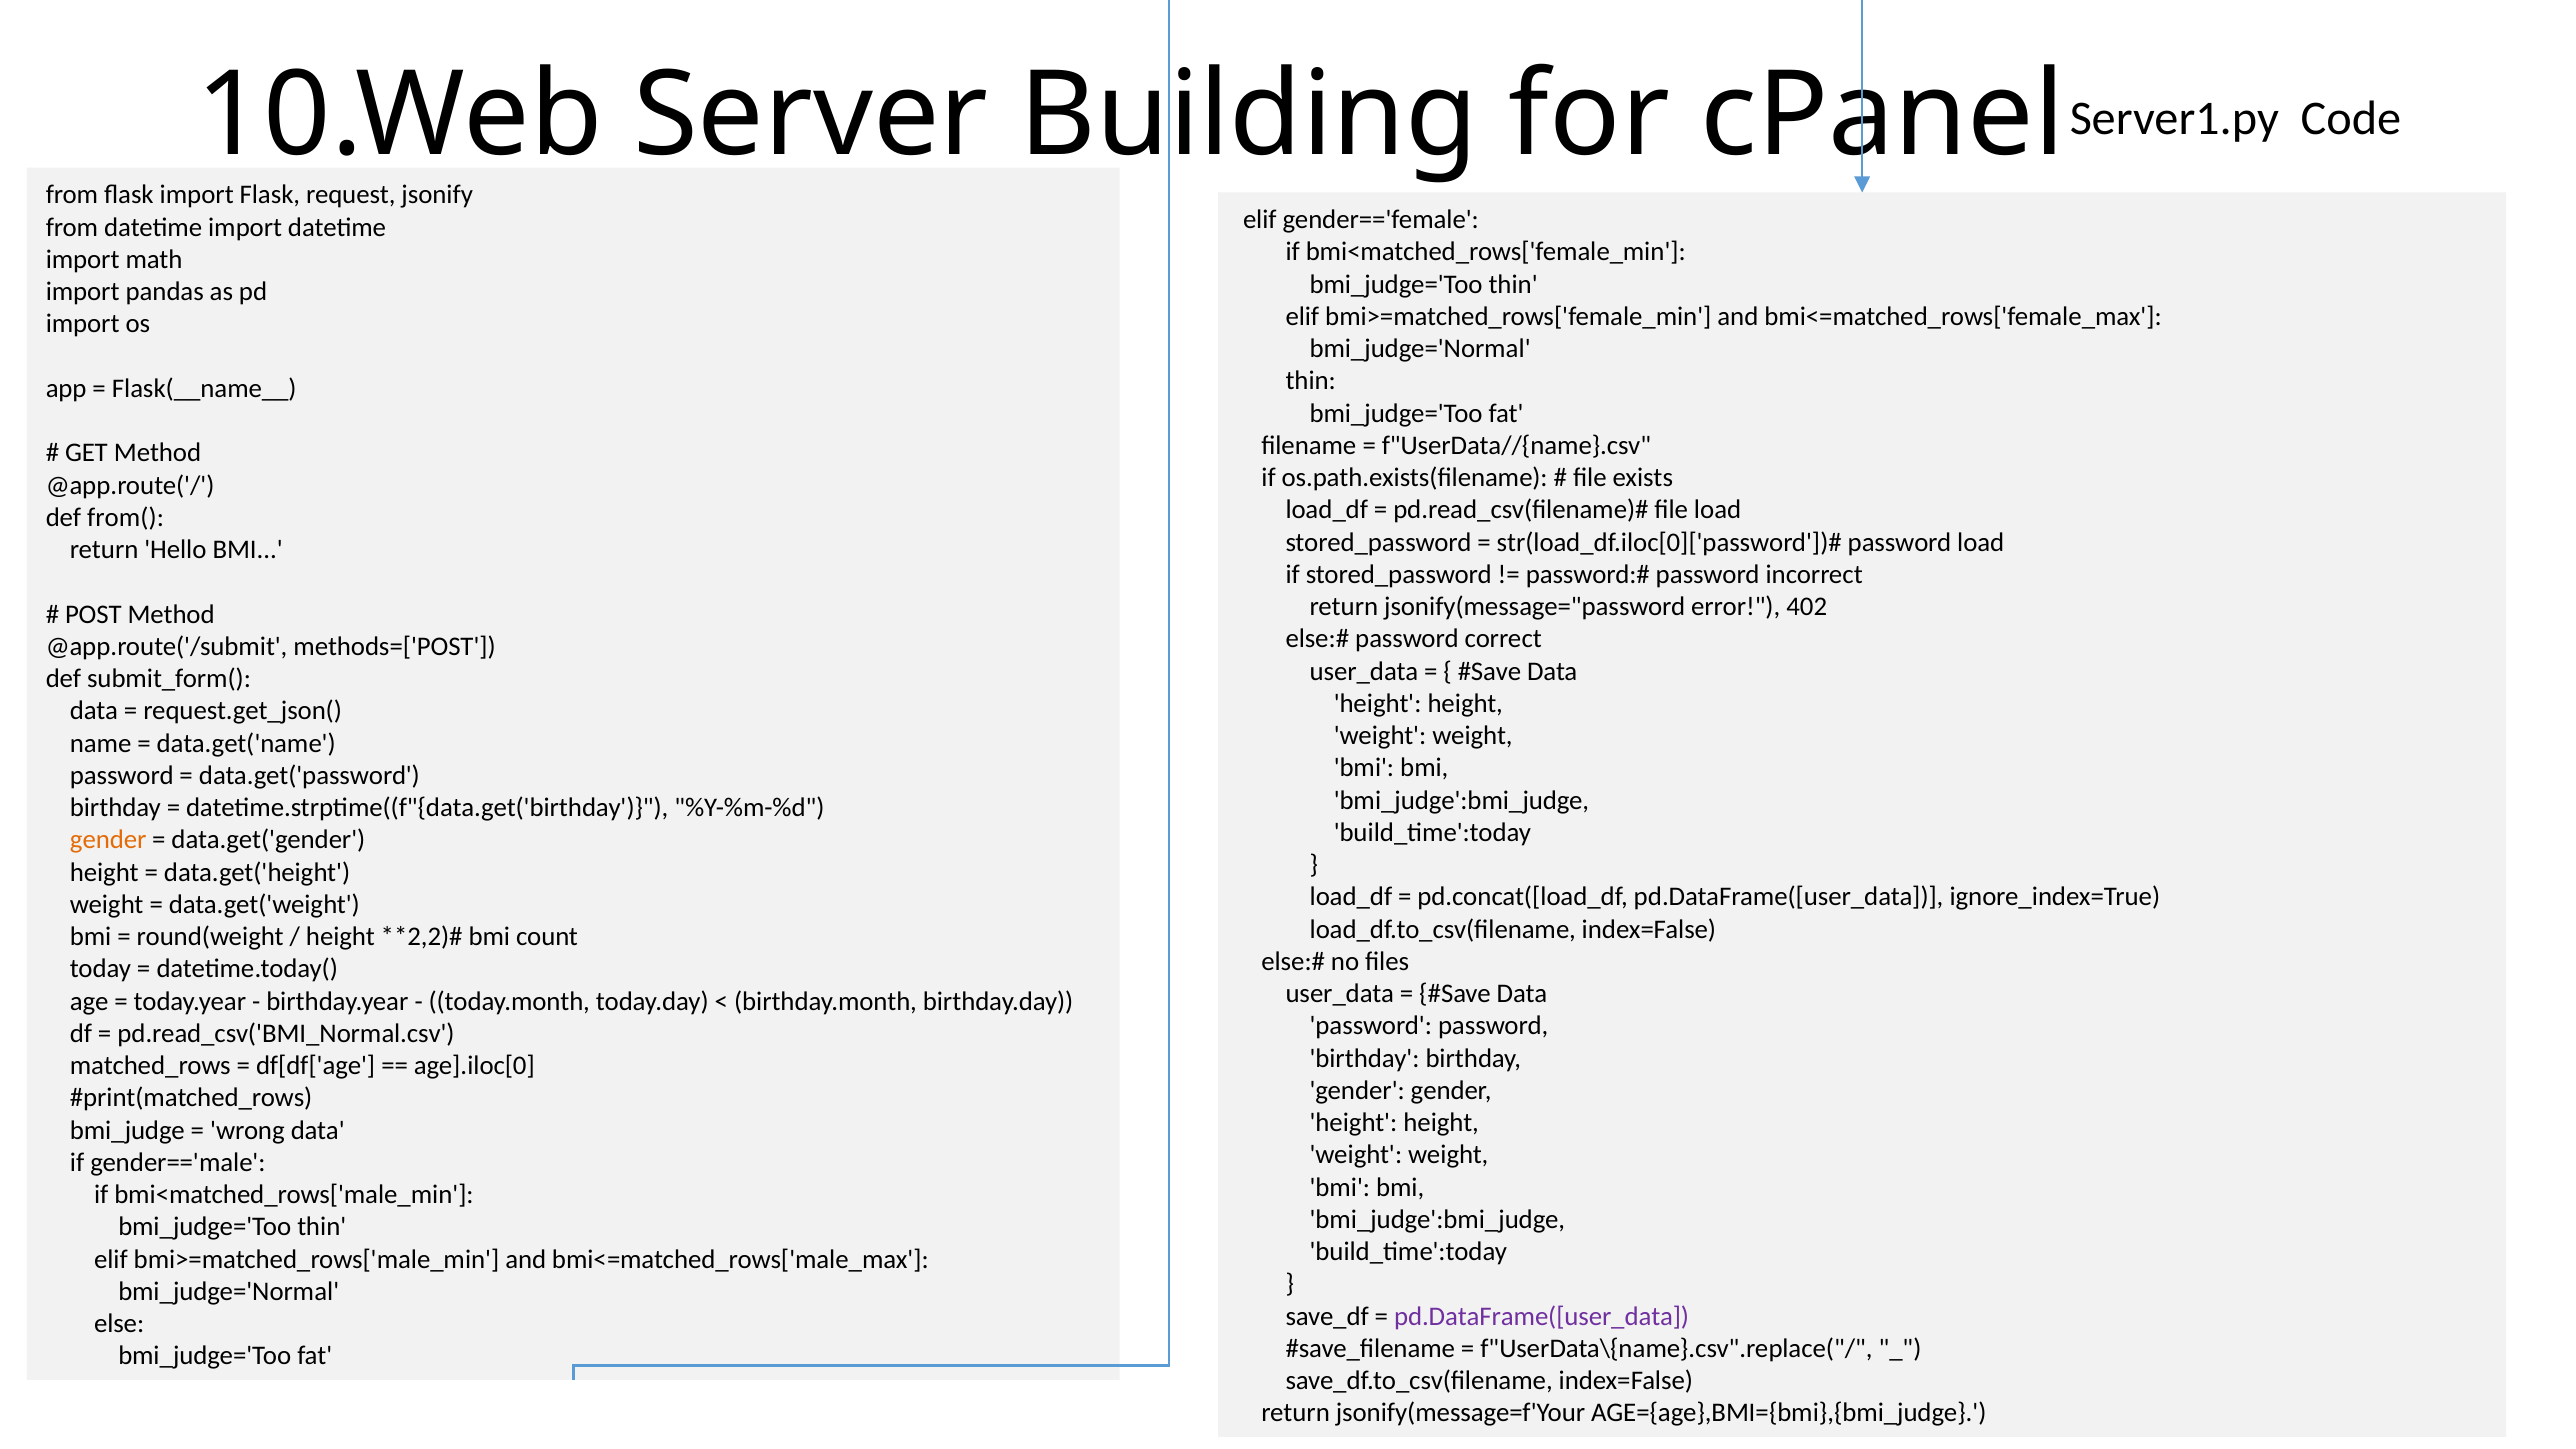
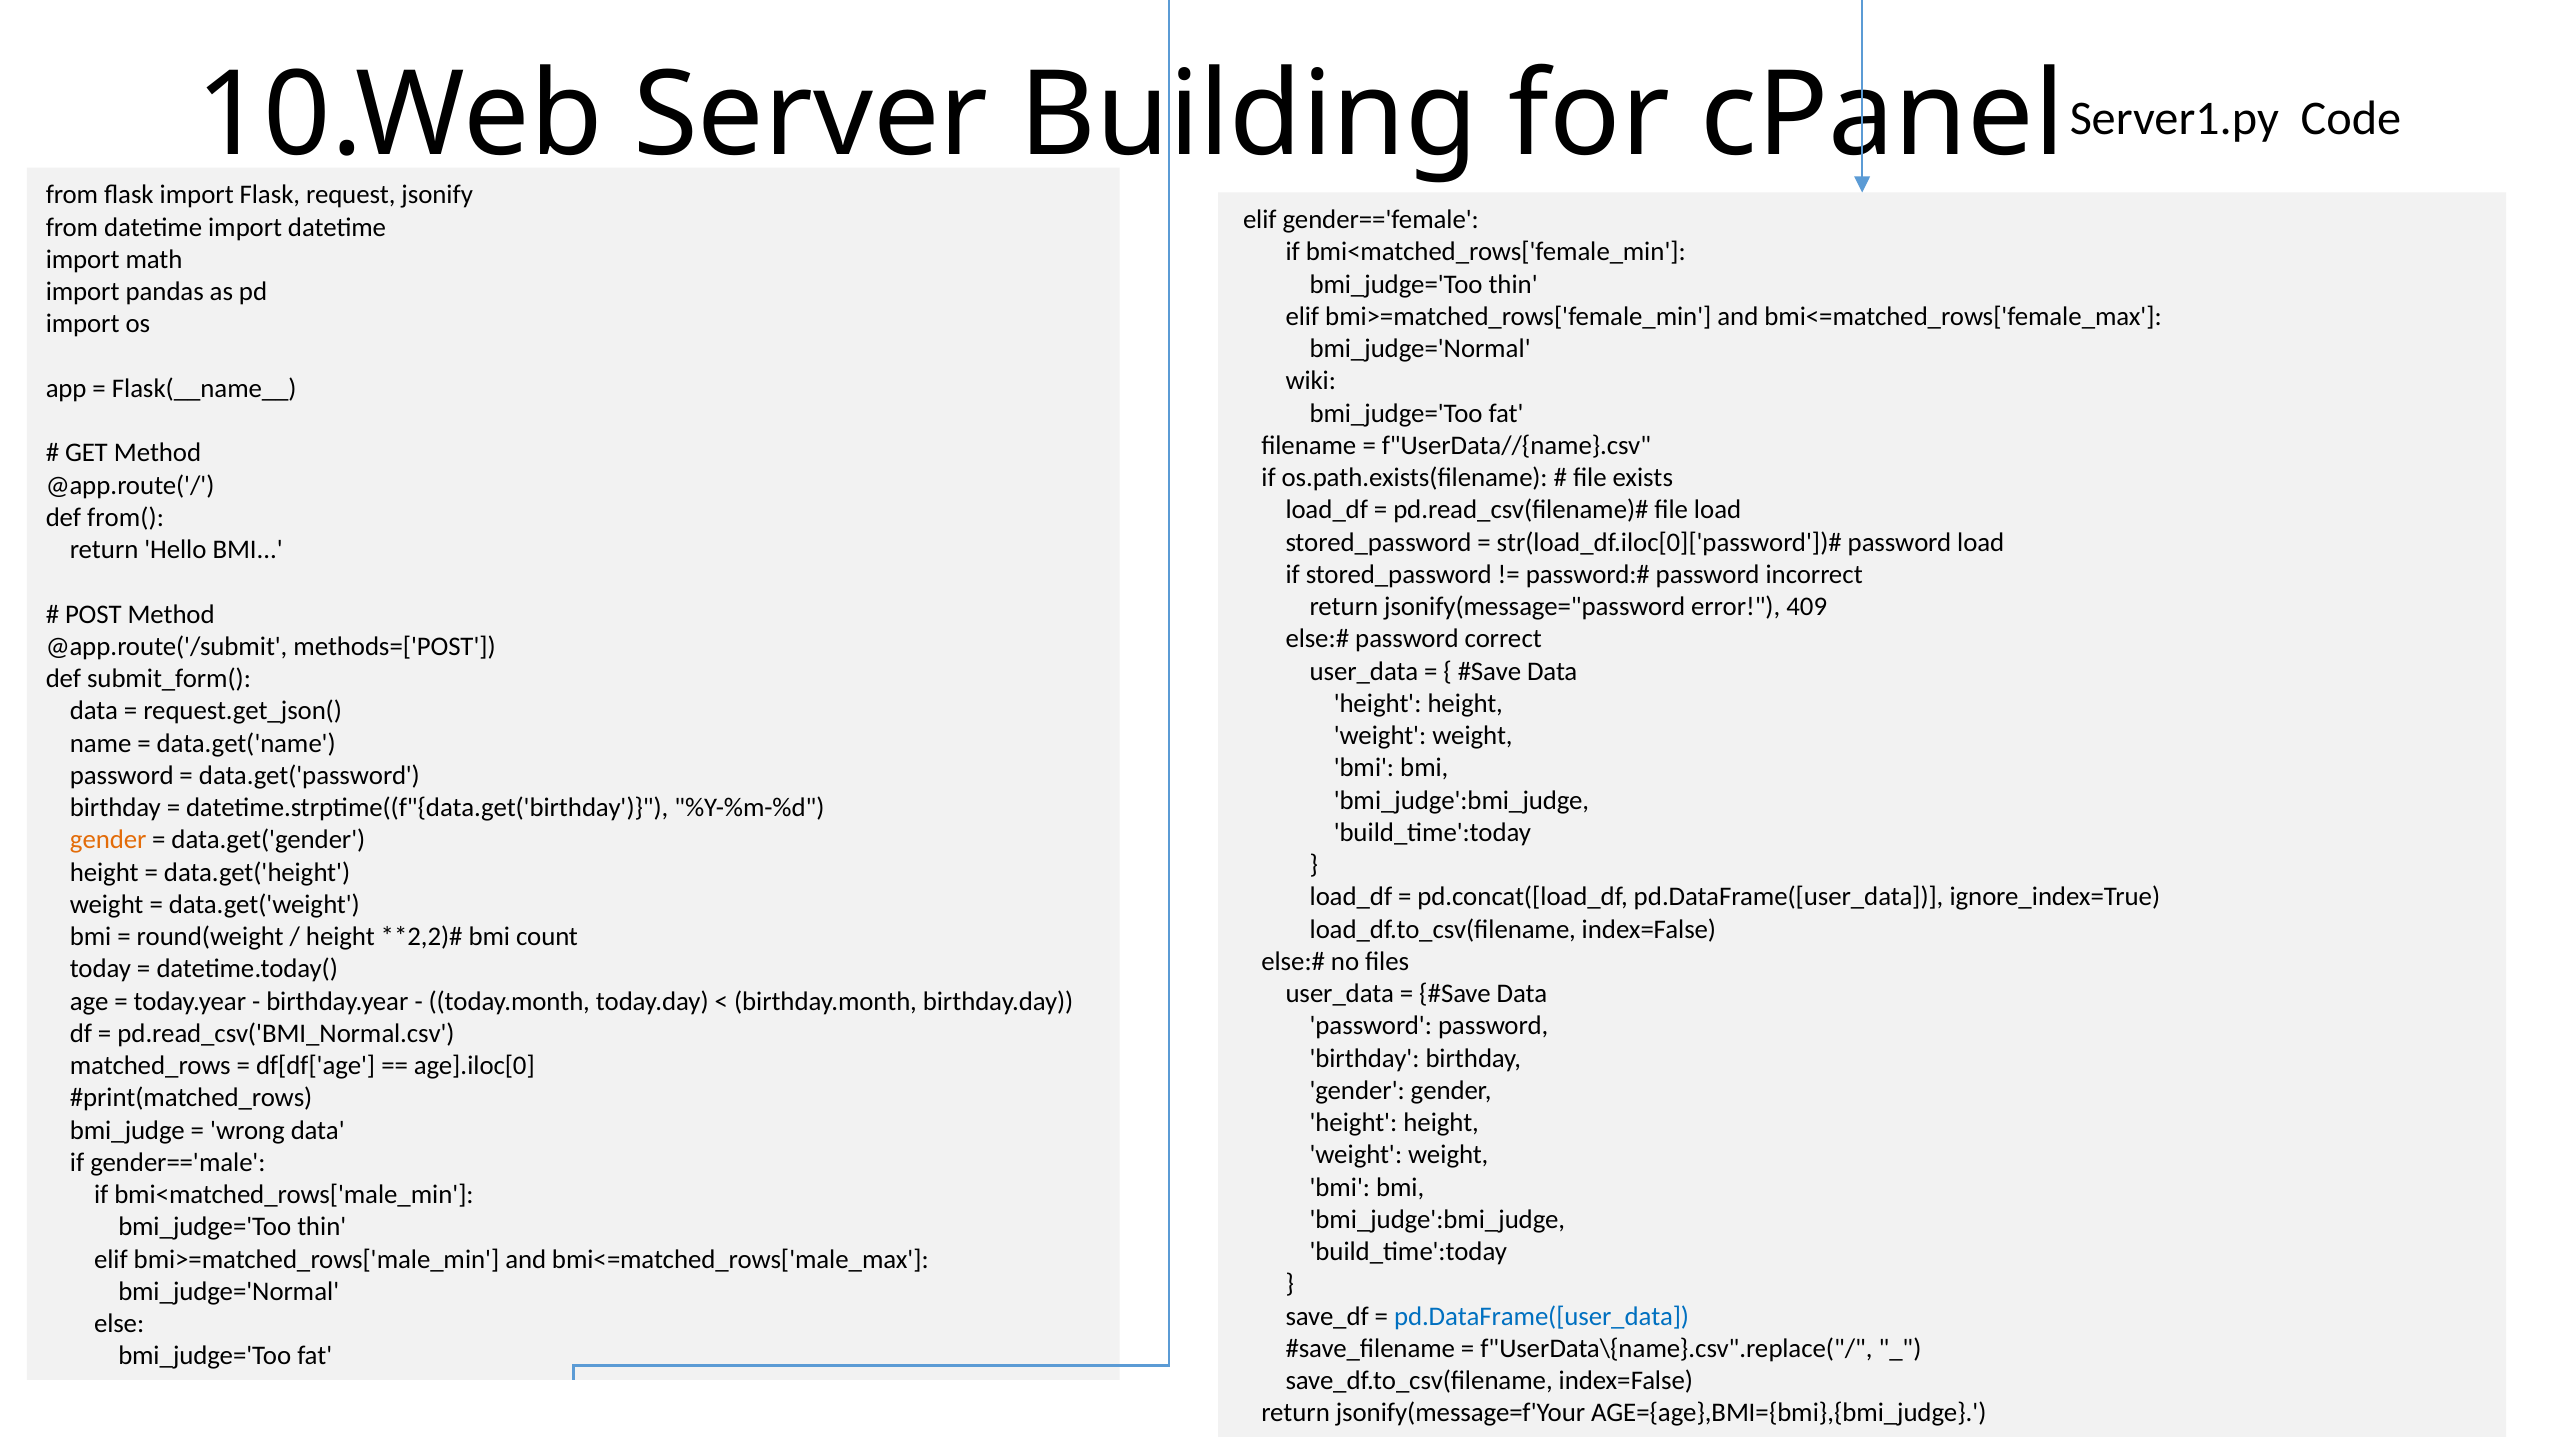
thin: thin -> wiki (1311, 381)
402: 402 -> 409 (1807, 607)
pd.DataFrame([user_data colour: purple -> blue (1542, 1316)
